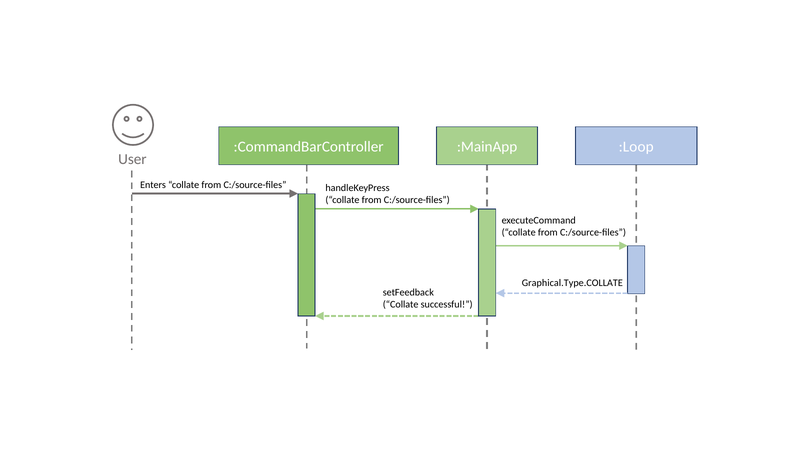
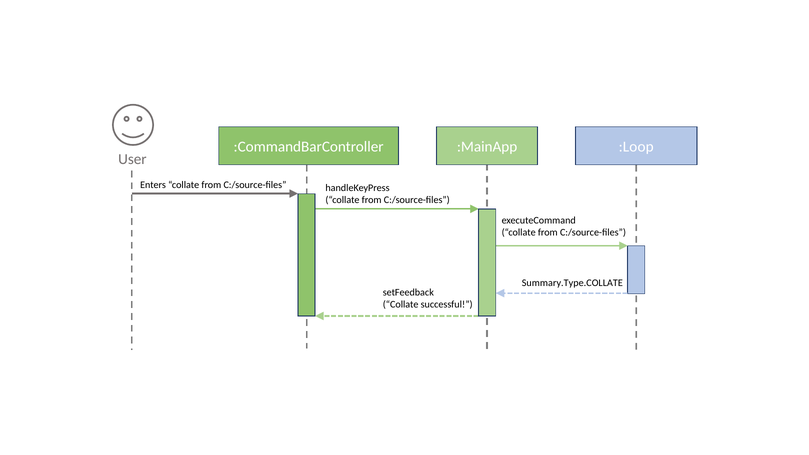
Graphical.Type.COLLATE: Graphical.Type.COLLATE -> Summary.Type.COLLATE (572, 283)
